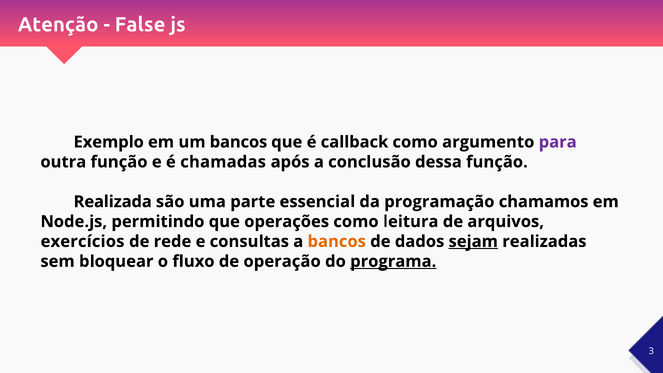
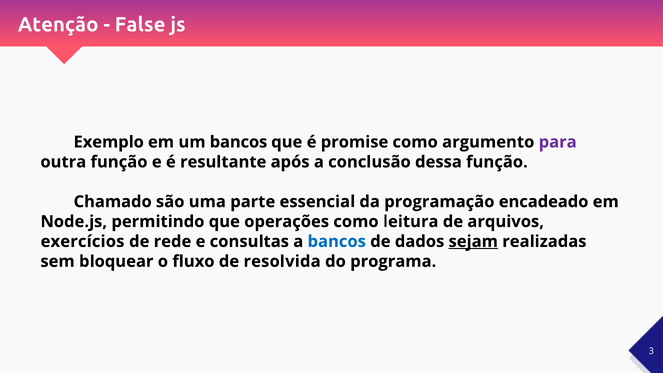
callback: callback -> promise (354, 142)
chamadas: chamadas -> resultante (223, 162)
Realizada: Realizada -> Chamado (113, 202)
chamamos: chamamos -> encadeado (544, 202)
bancos colour: orange -> blue (337, 241)
operação: operação -> resolvida (282, 261)
programa underline: present -> none (393, 261)
